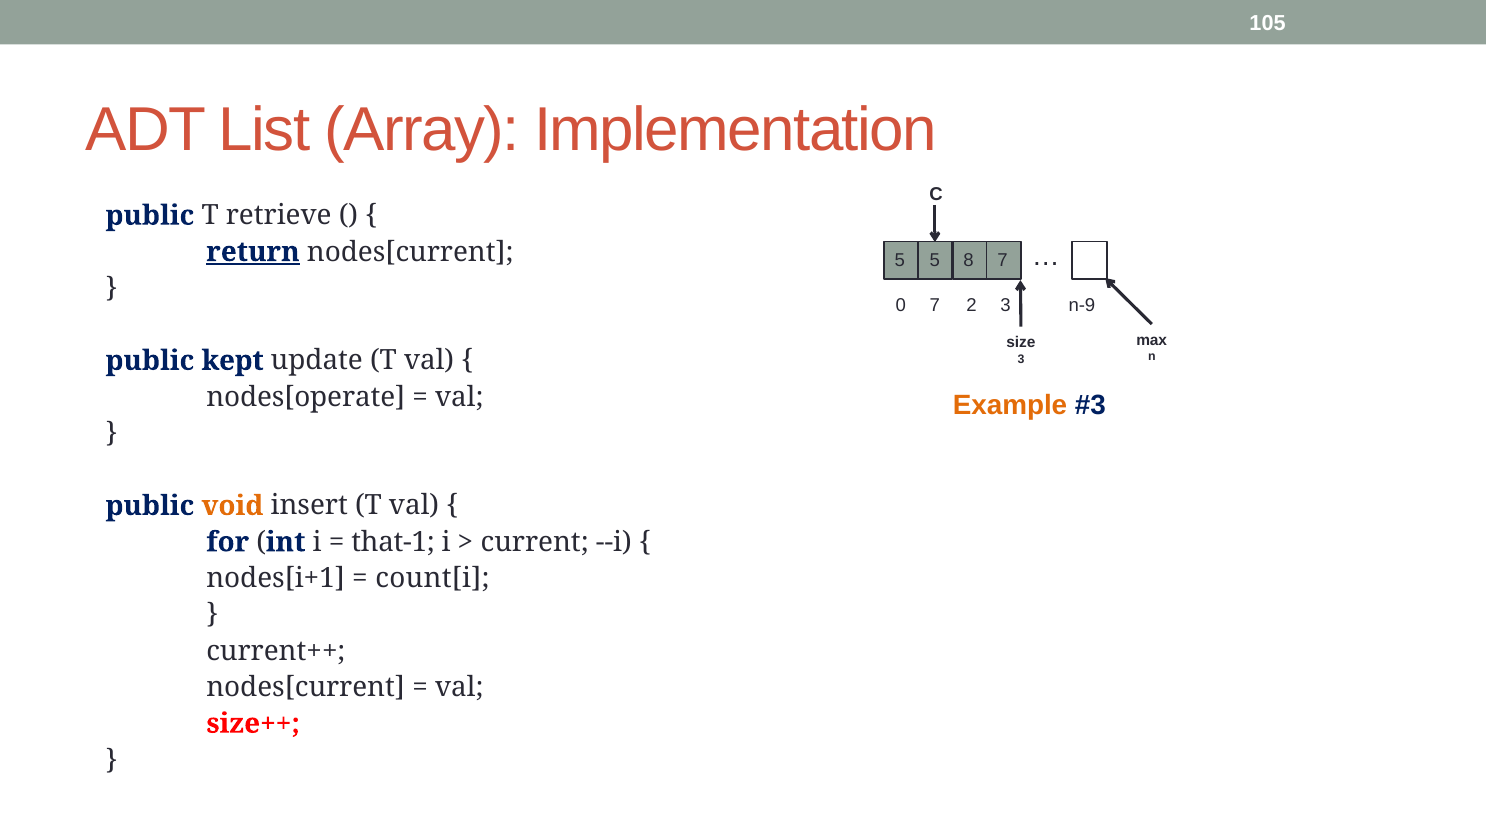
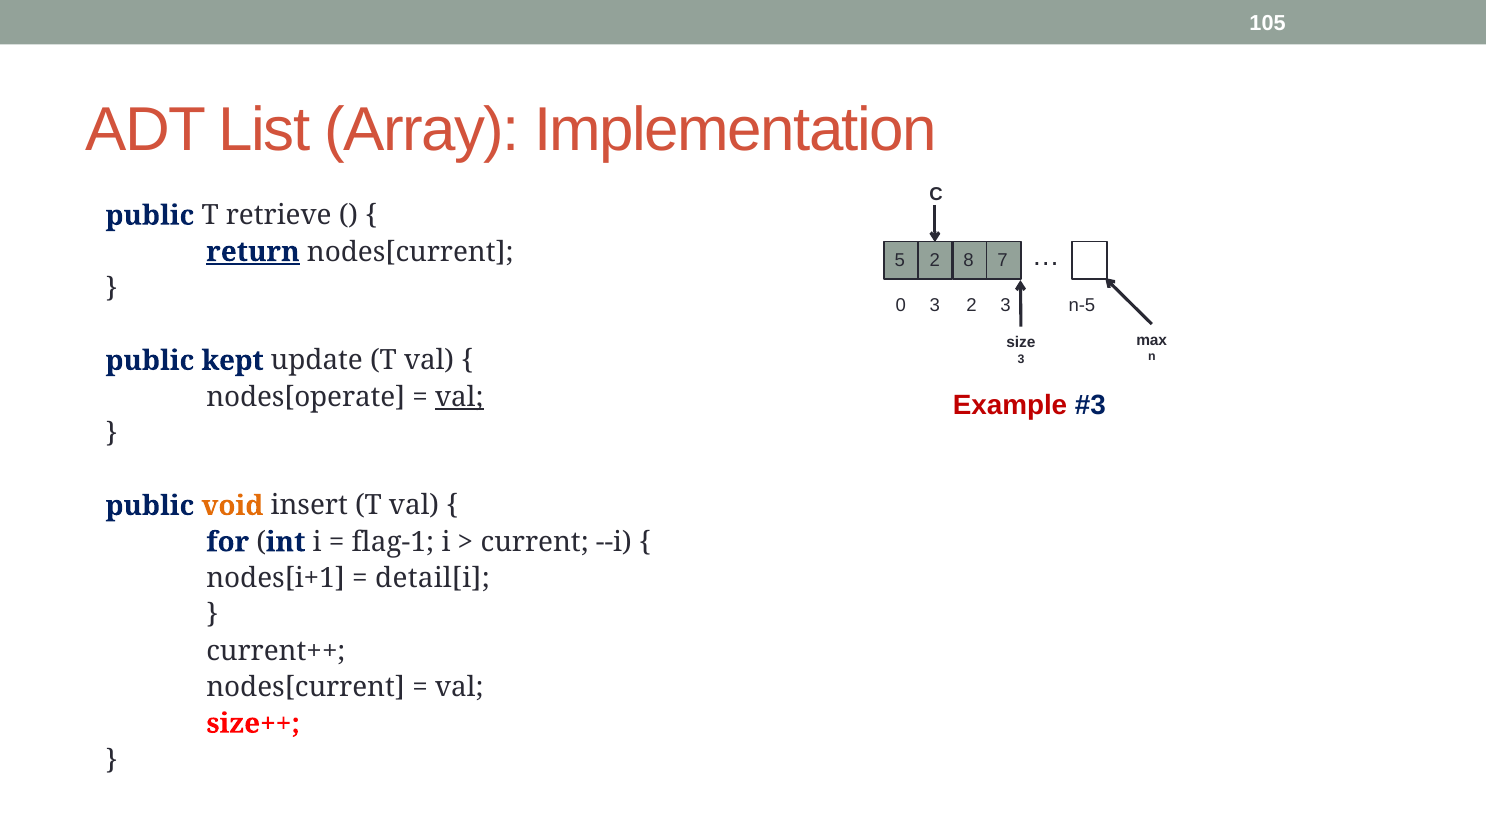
5 5: 5 -> 2 (935, 260)
0 7: 7 -> 3 (935, 306)
n-9: n-9 -> n-5 (1082, 306)
val underline: none -> present (459, 397)
Example colour: orange -> red (1010, 405)
that-1: that-1 -> flag-1 (393, 542)
count[i: count[i -> detail[i (432, 578)
